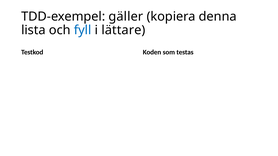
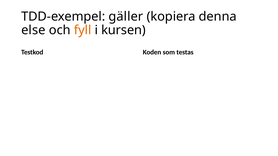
lista: lista -> else (33, 30)
fyll colour: blue -> orange (83, 30)
lättare: lättare -> kursen (124, 30)
